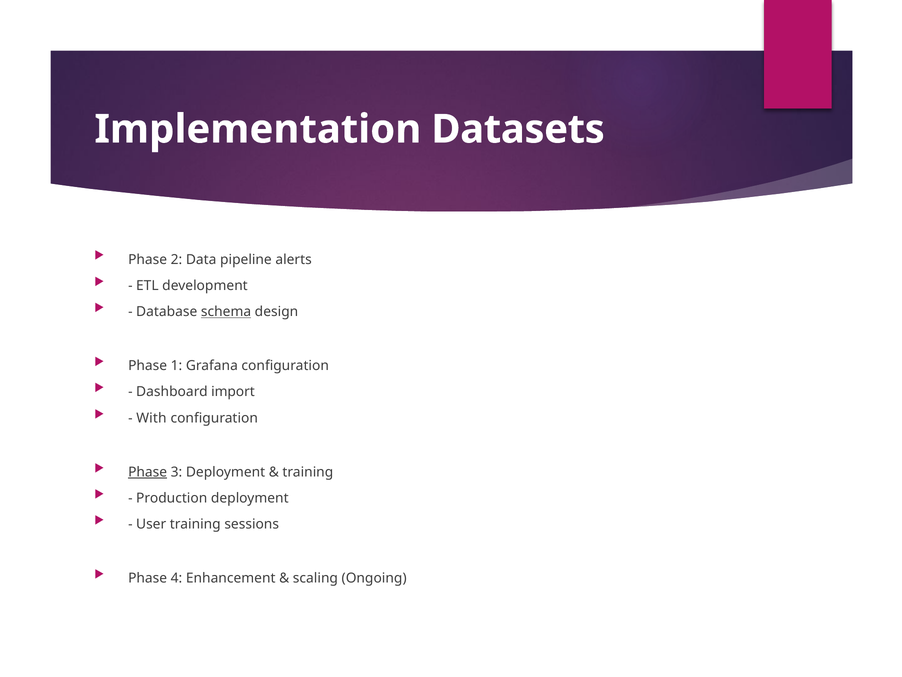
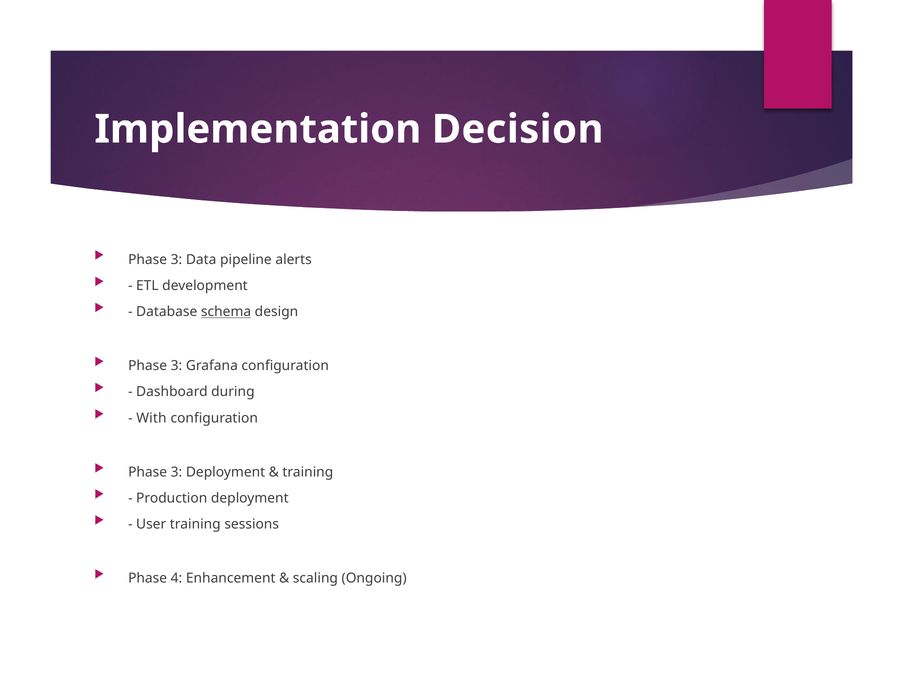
Datasets: Datasets -> Decision (518, 129)
2: 2 -> 3 (177, 259)
1: 1 -> 3 (177, 365)
import: import -> during (233, 392)
Phase underline: present -> none (148, 472)
